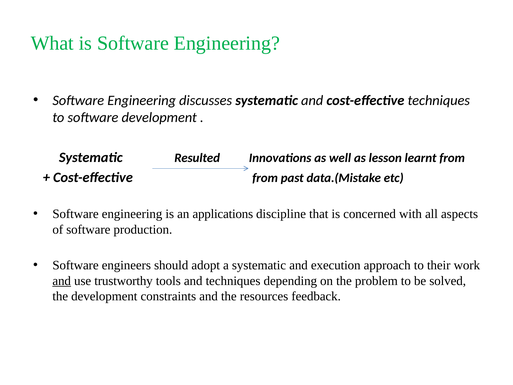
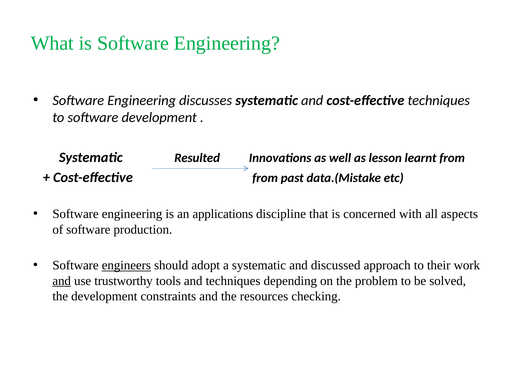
engineers underline: none -> present (126, 265)
execution: execution -> discussed (336, 265)
feedback: feedback -> checking (316, 296)
